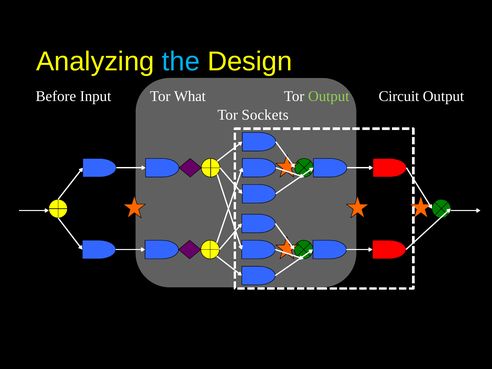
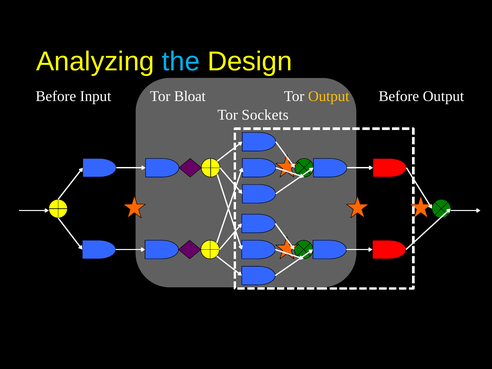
What: What -> Bloat (190, 96)
Output colour: light green -> yellow (329, 96)
Input Circuit: Circuit -> Before (399, 96)
